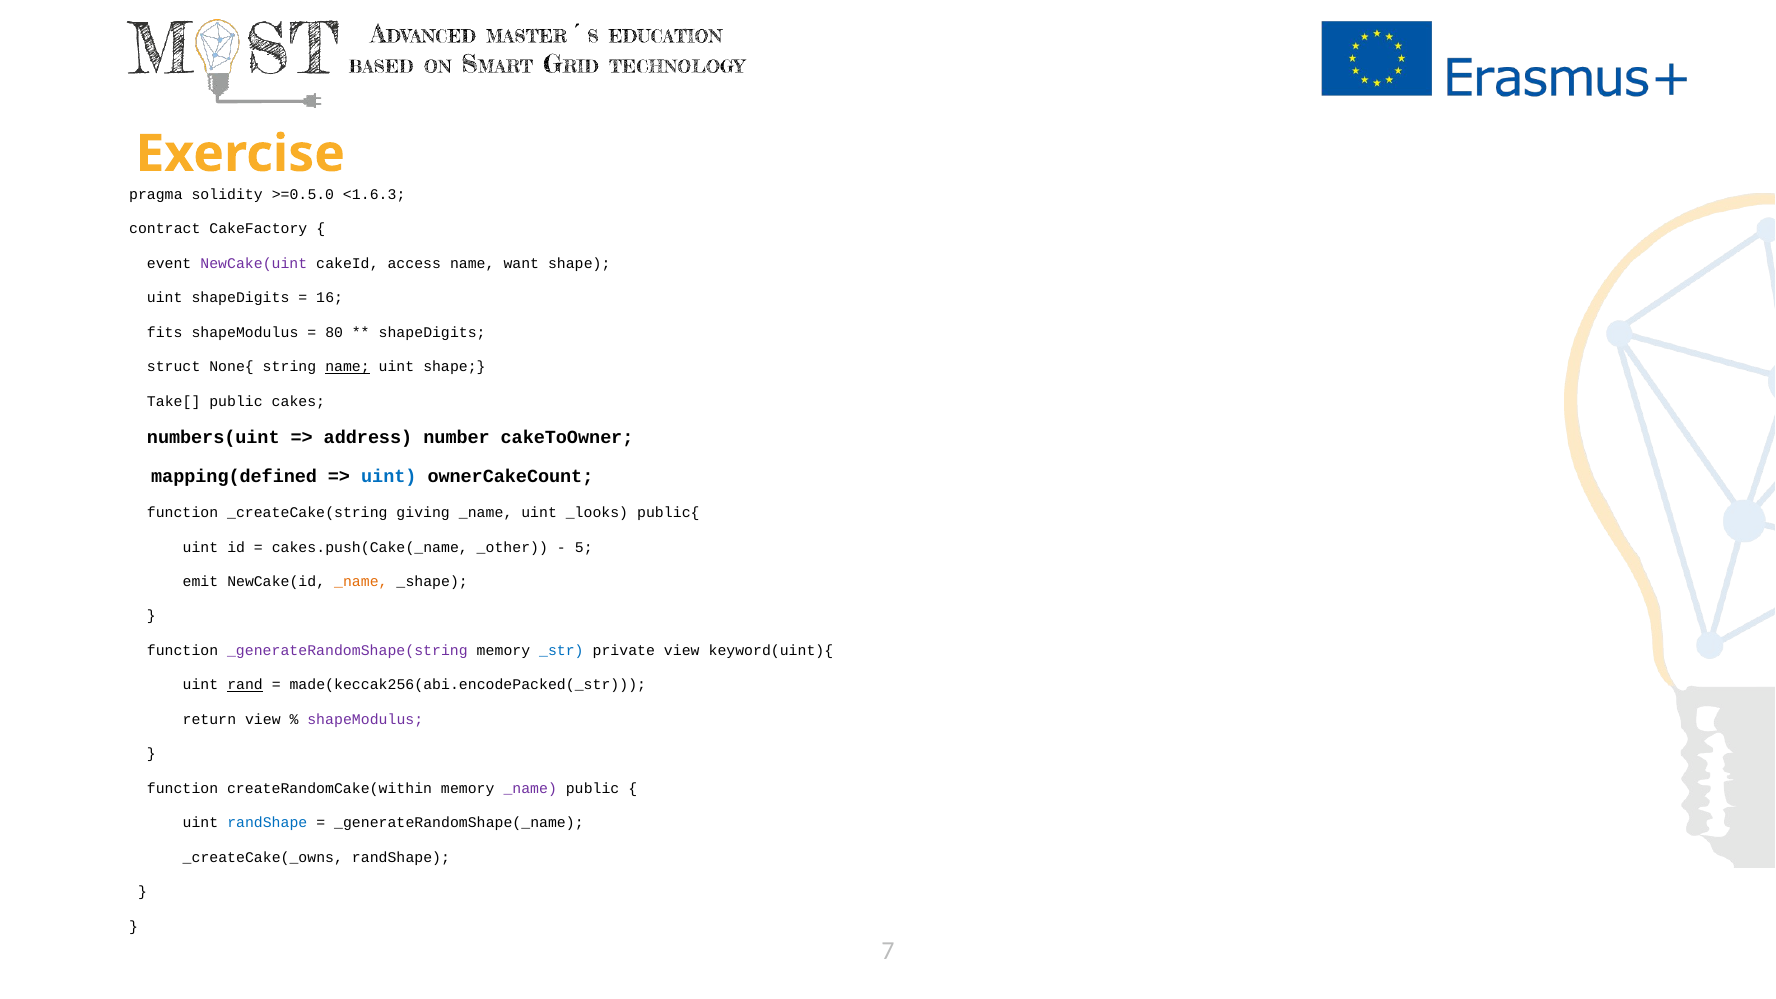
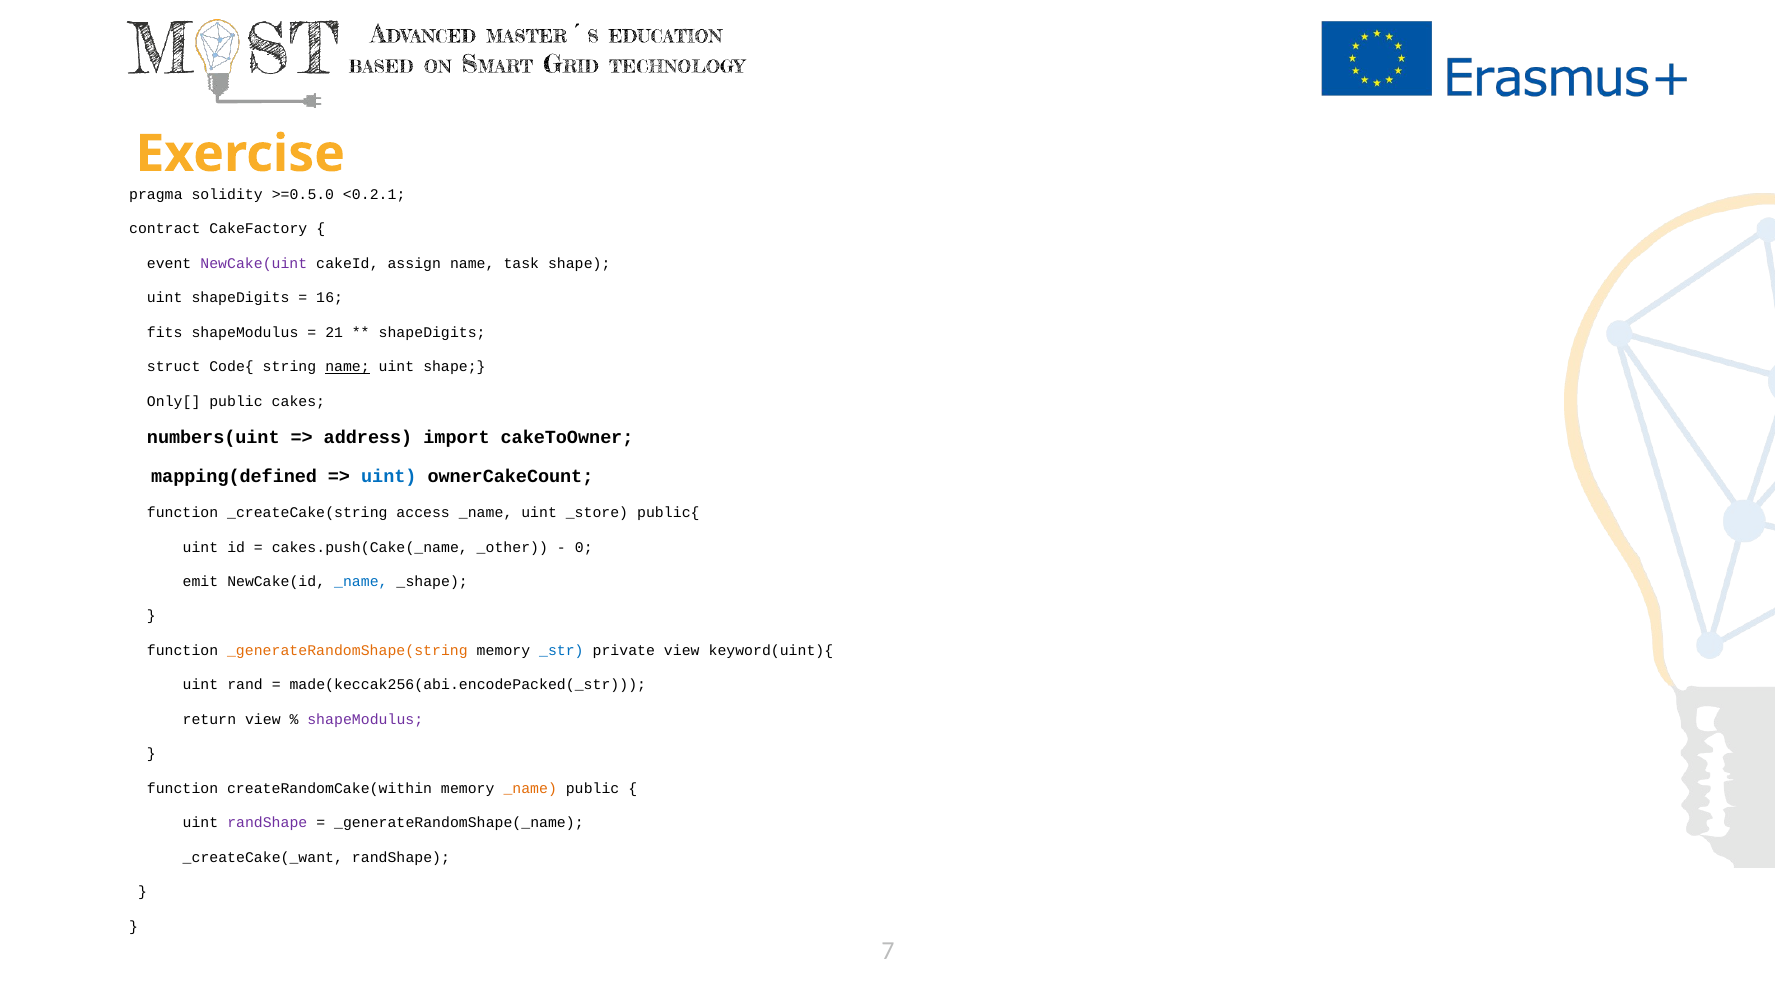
<1.6.3: <1.6.3 -> <0.2.1 (374, 194)
access: access -> assign (414, 263)
want: want -> task (521, 263)
80: 80 -> 21 (334, 332)
None{: None{ -> Code{ (232, 367)
Take[: Take[ -> Only[ (174, 401)
number: number -> import (457, 438)
giving: giving -> access (423, 513)
_looks: _looks -> _store (597, 513)
5: 5 -> 0 (584, 547)
_name colour: orange -> blue (361, 582)
_generateRandomShape(string colour: purple -> orange (347, 651)
rand underline: present -> none (245, 685)
_name colour: purple -> orange (530, 788)
randShape colour: blue -> purple (267, 823)
_createCake(_owns: _createCake(_owns -> _createCake(_want (263, 857)
